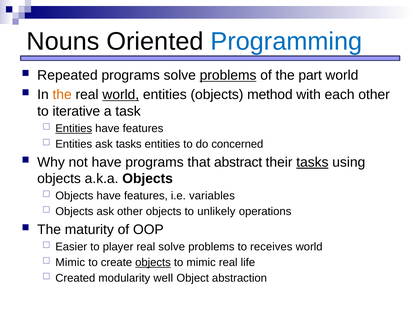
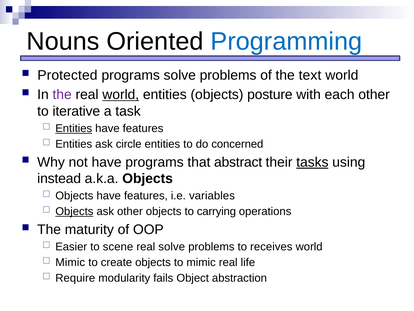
Repeated: Repeated -> Protected (67, 75)
problems underline: present -> none (228, 75)
part: part -> text (310, 75)
the colour: orange -> purple (62, 95)
method: method -> posture (270, 95)
ask tasks: tasks -> circle (129, 144)
objects: objects -> instead (59, 178)
Objects underline: none -> present (74, 211)
unlikely: unlikely -> carrying (216, 211)
player: player -> scene (118, 246)
objects underline: present -> none (153, 262)
Created: Created -> Require (75, 278)
well: well -> fails (163, 278)
